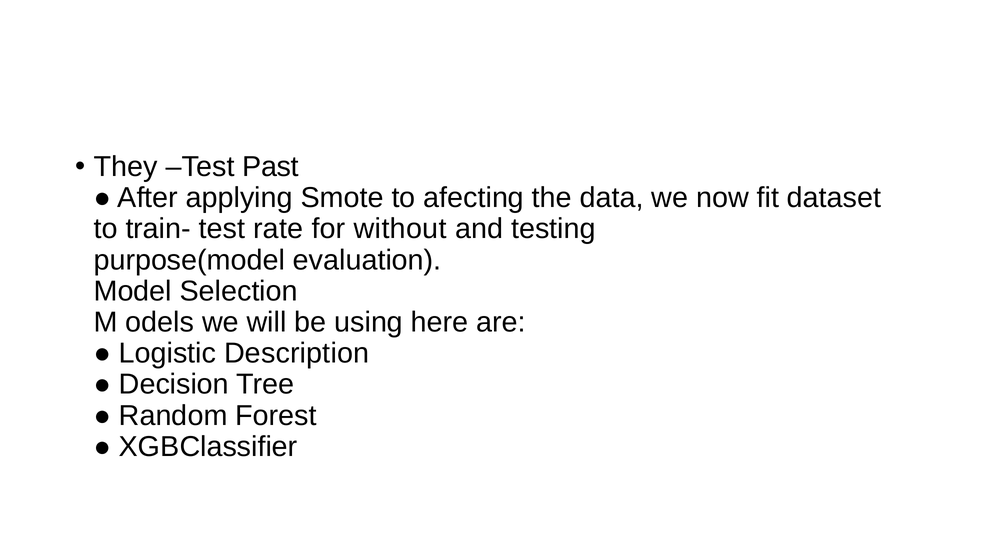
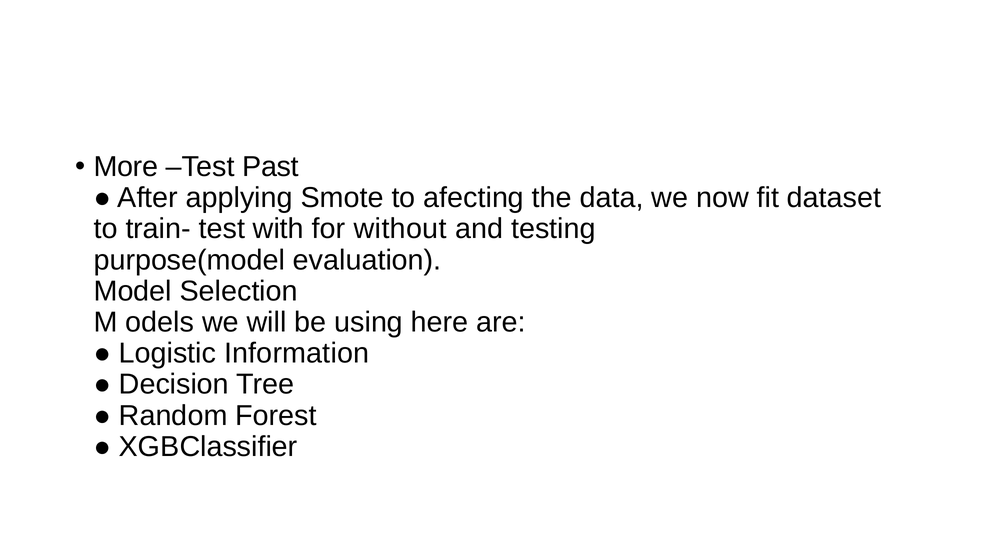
They: They -> More (126, 167)
rate: rate -> with (278, 229)
Description: Description -> Information (297, 353)
